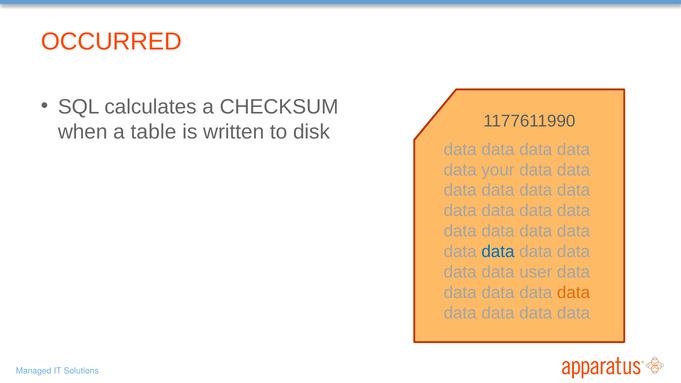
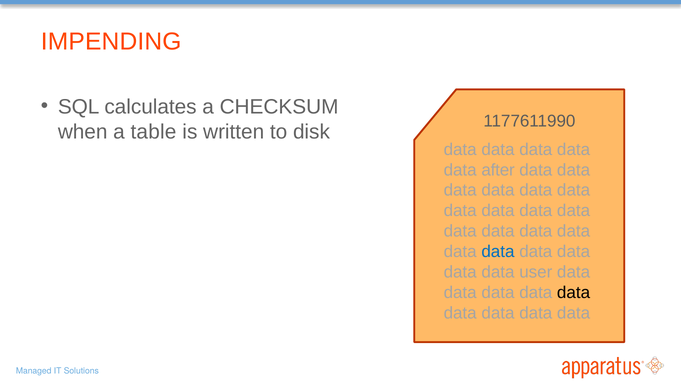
OCCURRED: OCCURRED -> IMPENDING (111, 42)
your: your -> after (498, 170)
data colour: orange -> black (574, 293)
